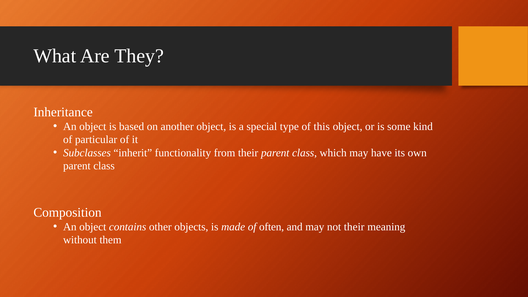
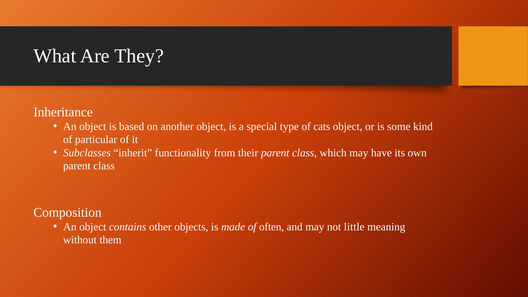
this: this -> cats (322, 126)
not their: their -> little (354, 227)
